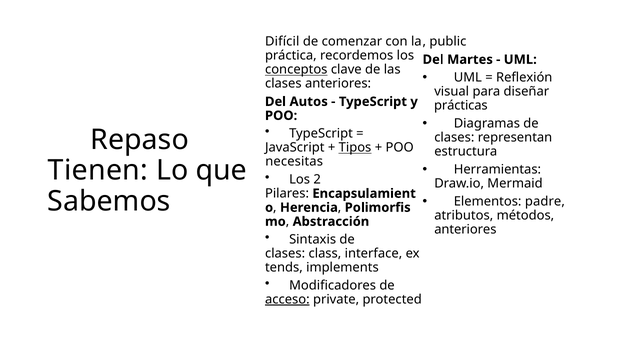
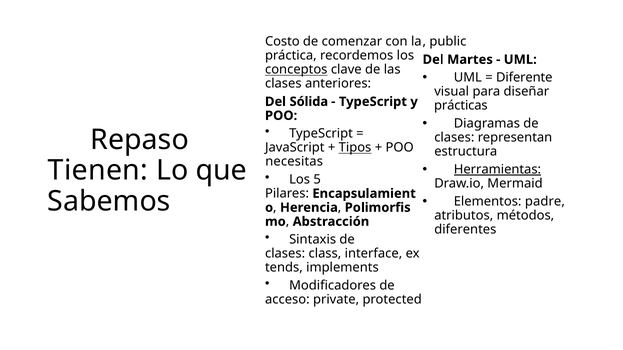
Difícil: Difícil -> Costo (282, 42)
Reflexión: Reflexión -> Diferente (524, 78)
Autos: Autos -> Sólida (309, 102)
Herramientas underline: none -> present (497, 170)
2: 2 -> 5 (317, 180)
anteriores: anteriores -> diferentes (465, 230)
acceso underline: present -> none (287, 300)
